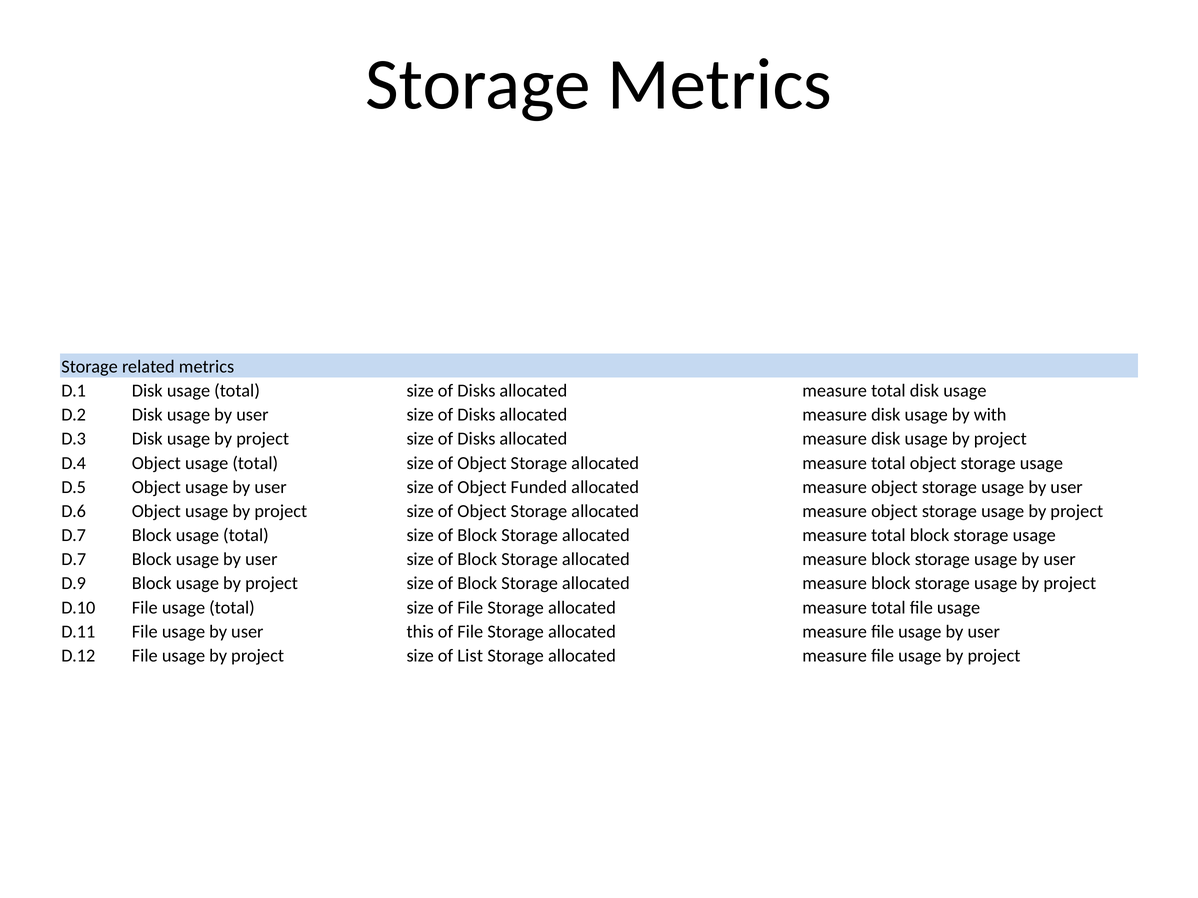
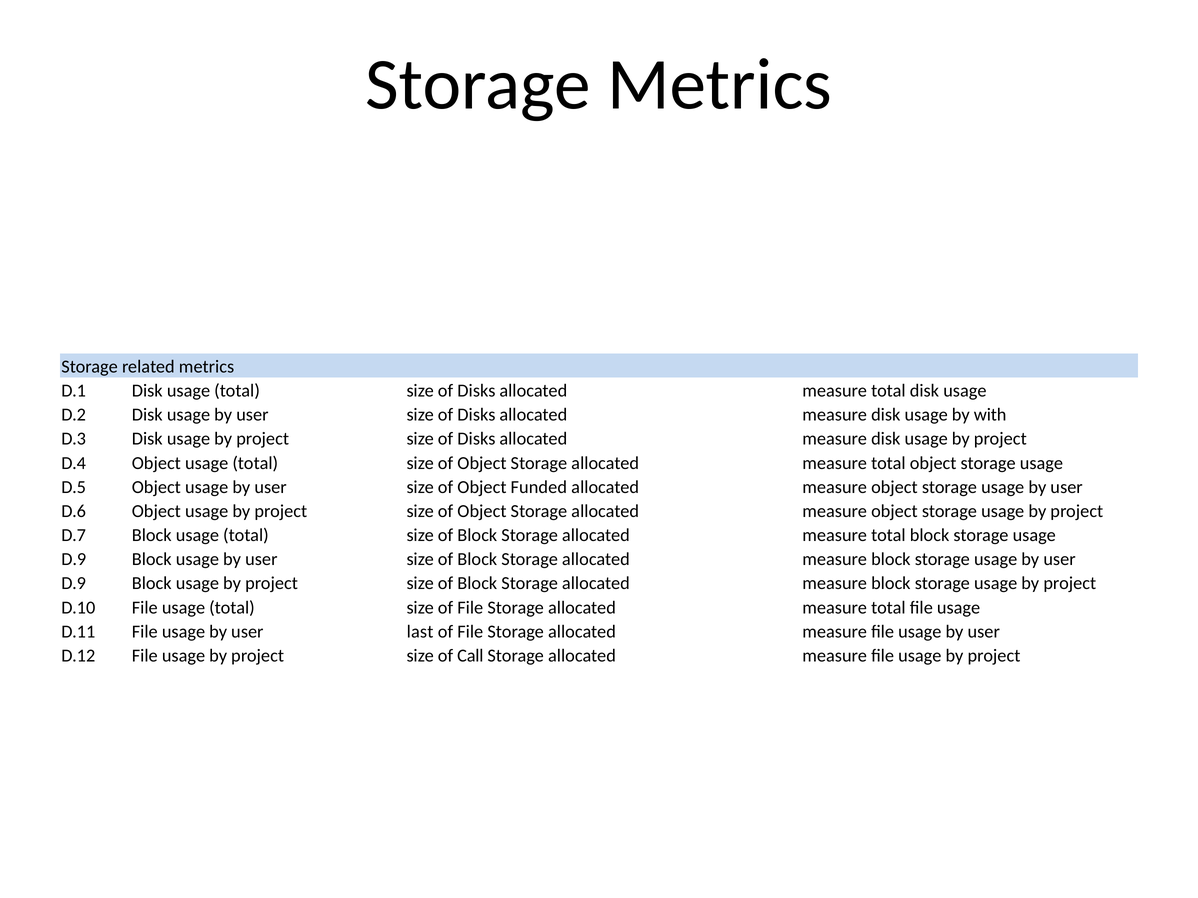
D.7: D.7 -> D.9 (74, 560)
this: this -> last (420, 632)
List: List -> Call (470, 656)
